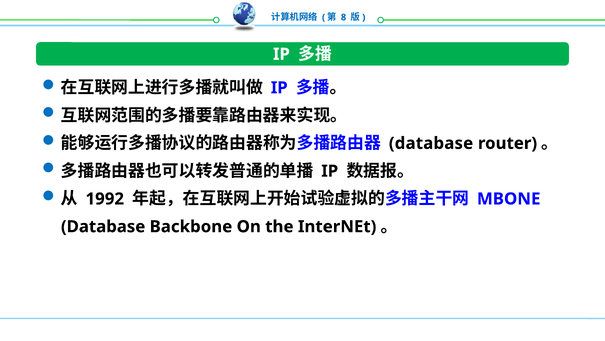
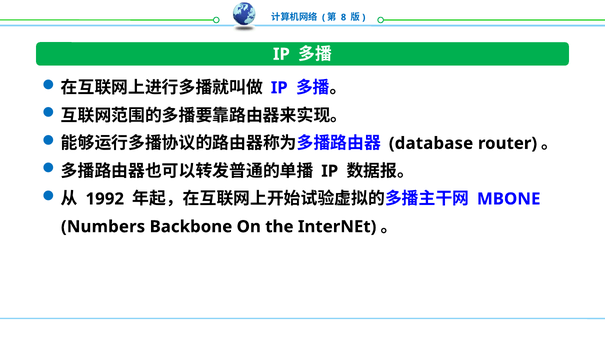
Database: Database -> Numbers (103, 226)
